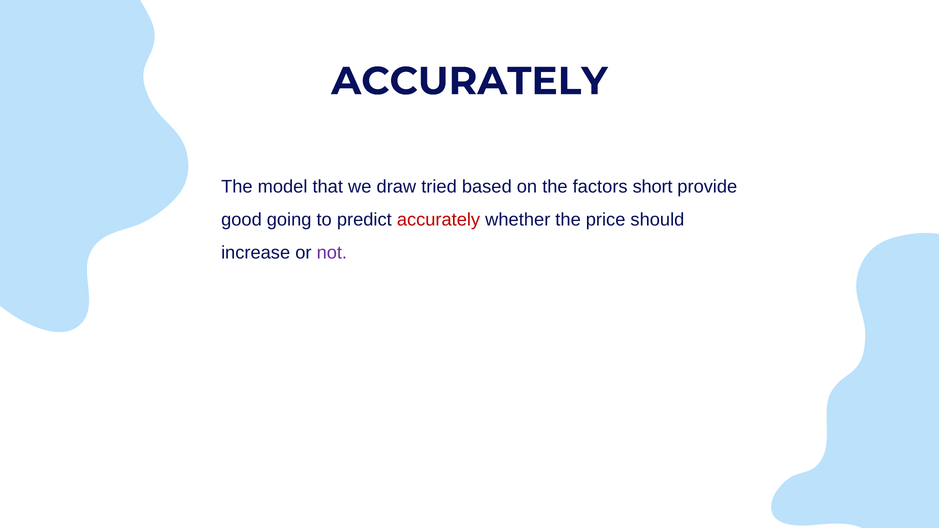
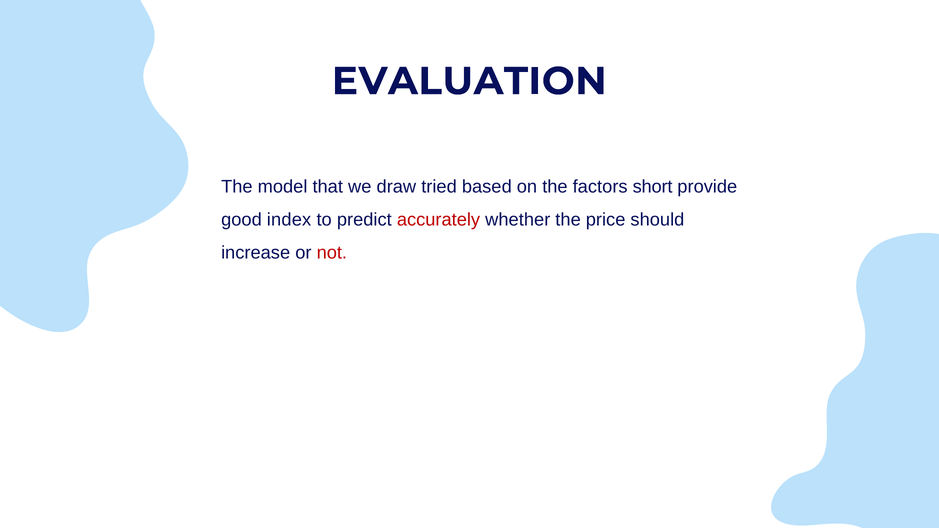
ACCURATELY: ACCURATELY -> EVALUATION (469, 81)
going: going -> index (289, 220)
not colour: purple -> red (332, 253)
